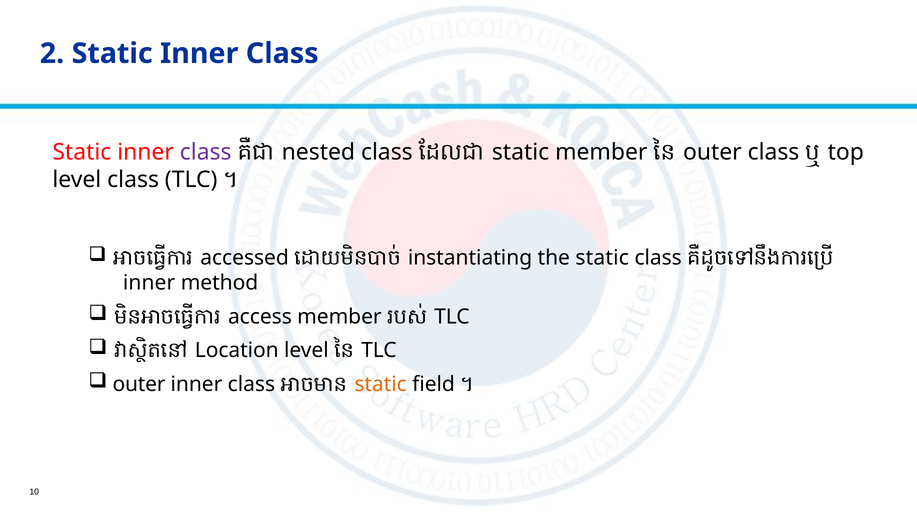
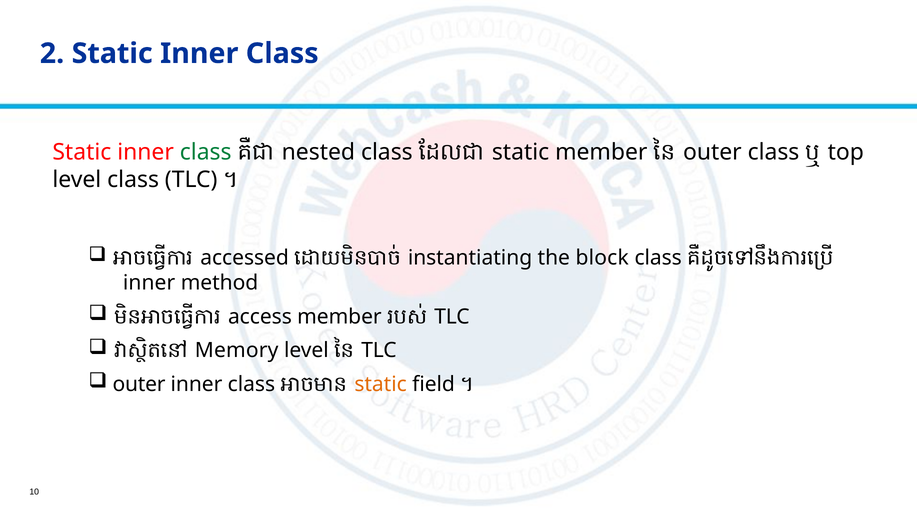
class colour: purple -> green (206, 152)
the static: static -> block (602, 258)
Location: Location -> Memory (237, 350)
